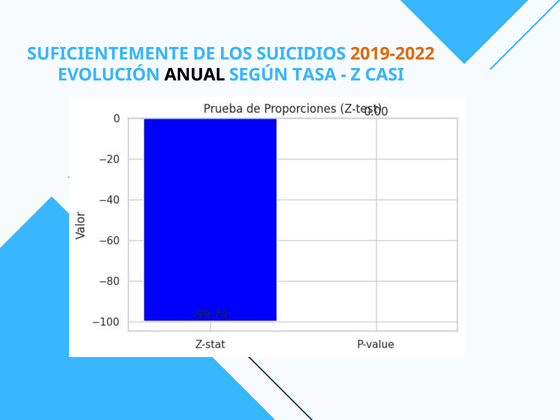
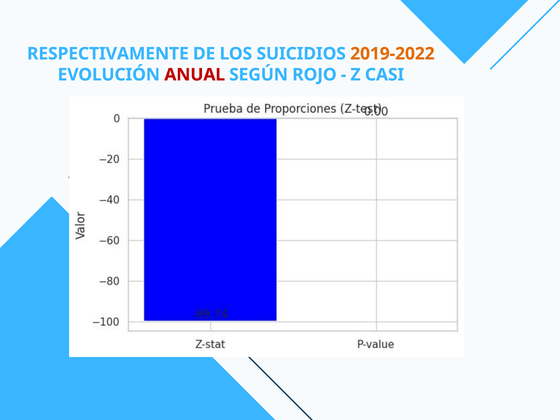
SUFICIENTEMENTE: SUFICIENTEMENTE -> RESPECTIVAMENTE (108, 54)
ANUAL colour: black -> red (195, 75)
TASA: TASA -> ROJO (314, 75)
